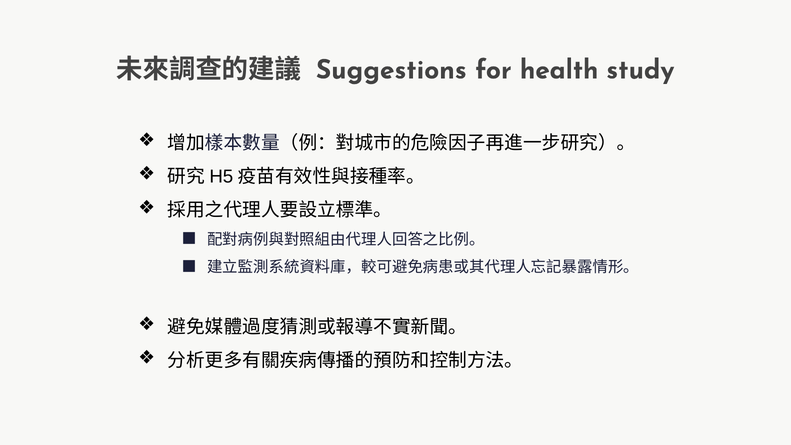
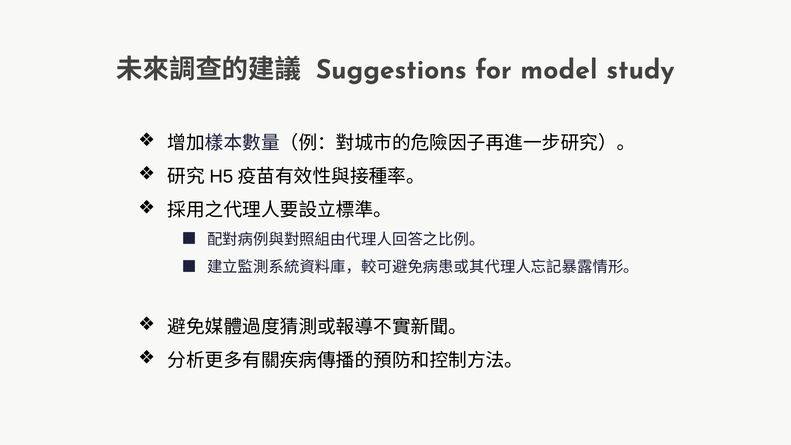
health: health -> model (559, 70)
